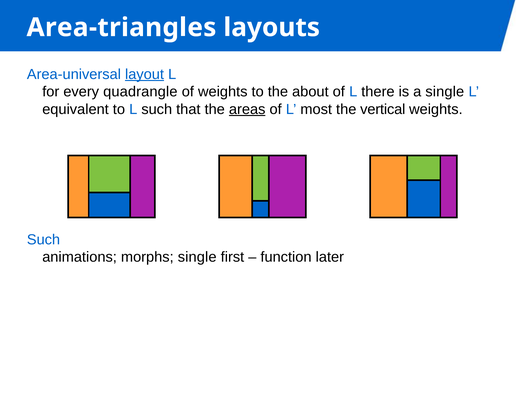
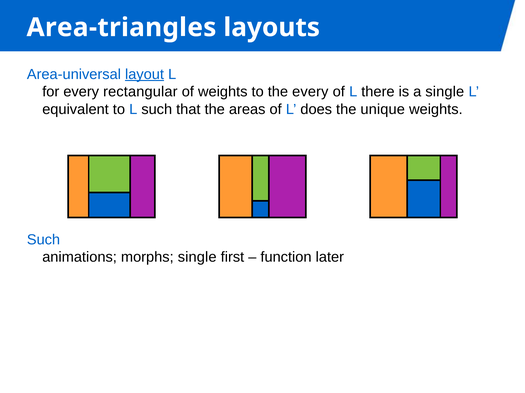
quadrangle: quadrangle -> rectangular (140, 92)
the about: about -> every (310, 92)
areas underline: present -> none (247, 109)
most: most -> does (316, 109)
vertical: vertical -> unique (383, 109)
